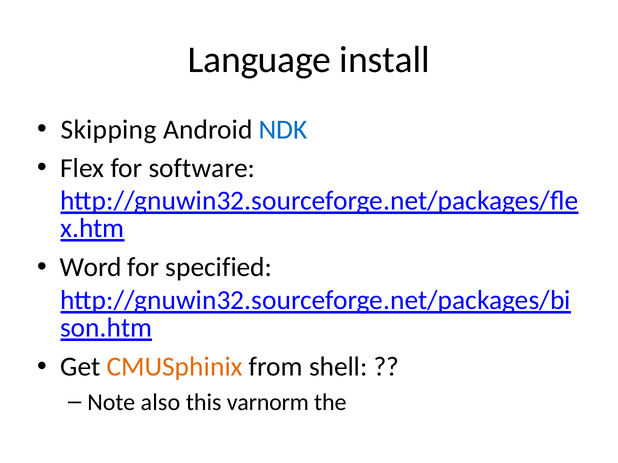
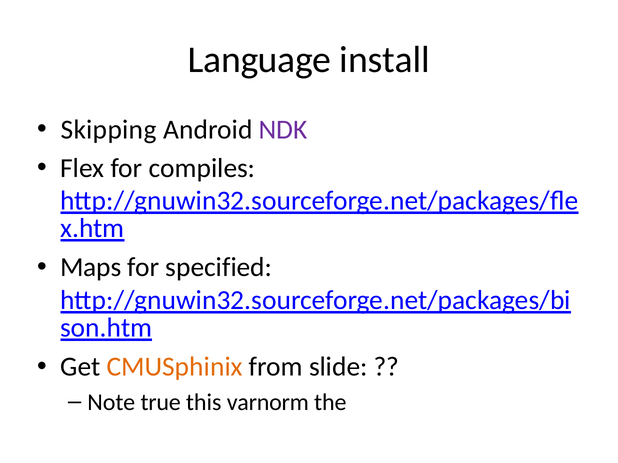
NDK colour: blue -> purple (283, 130)
software: software -> compiles (202, 168)
Word: Word -> Maps (91, 268)
shell: shell -> slide (338, 367)
also: also -> true (161, 403)
